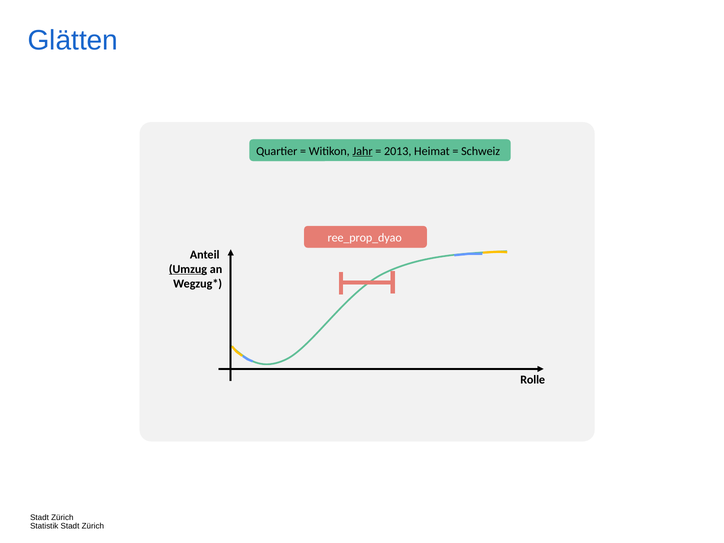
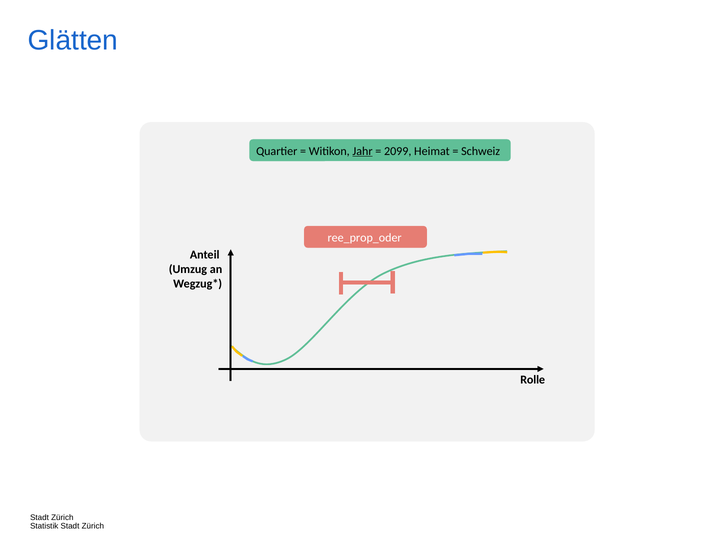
2013: 2013 -> 2099 (398, 151)
ree_prop_dyao: ree_prop_dyao -> ree_prop_oder (365, 238)
Umzug underline: present -> none (188, 269)
